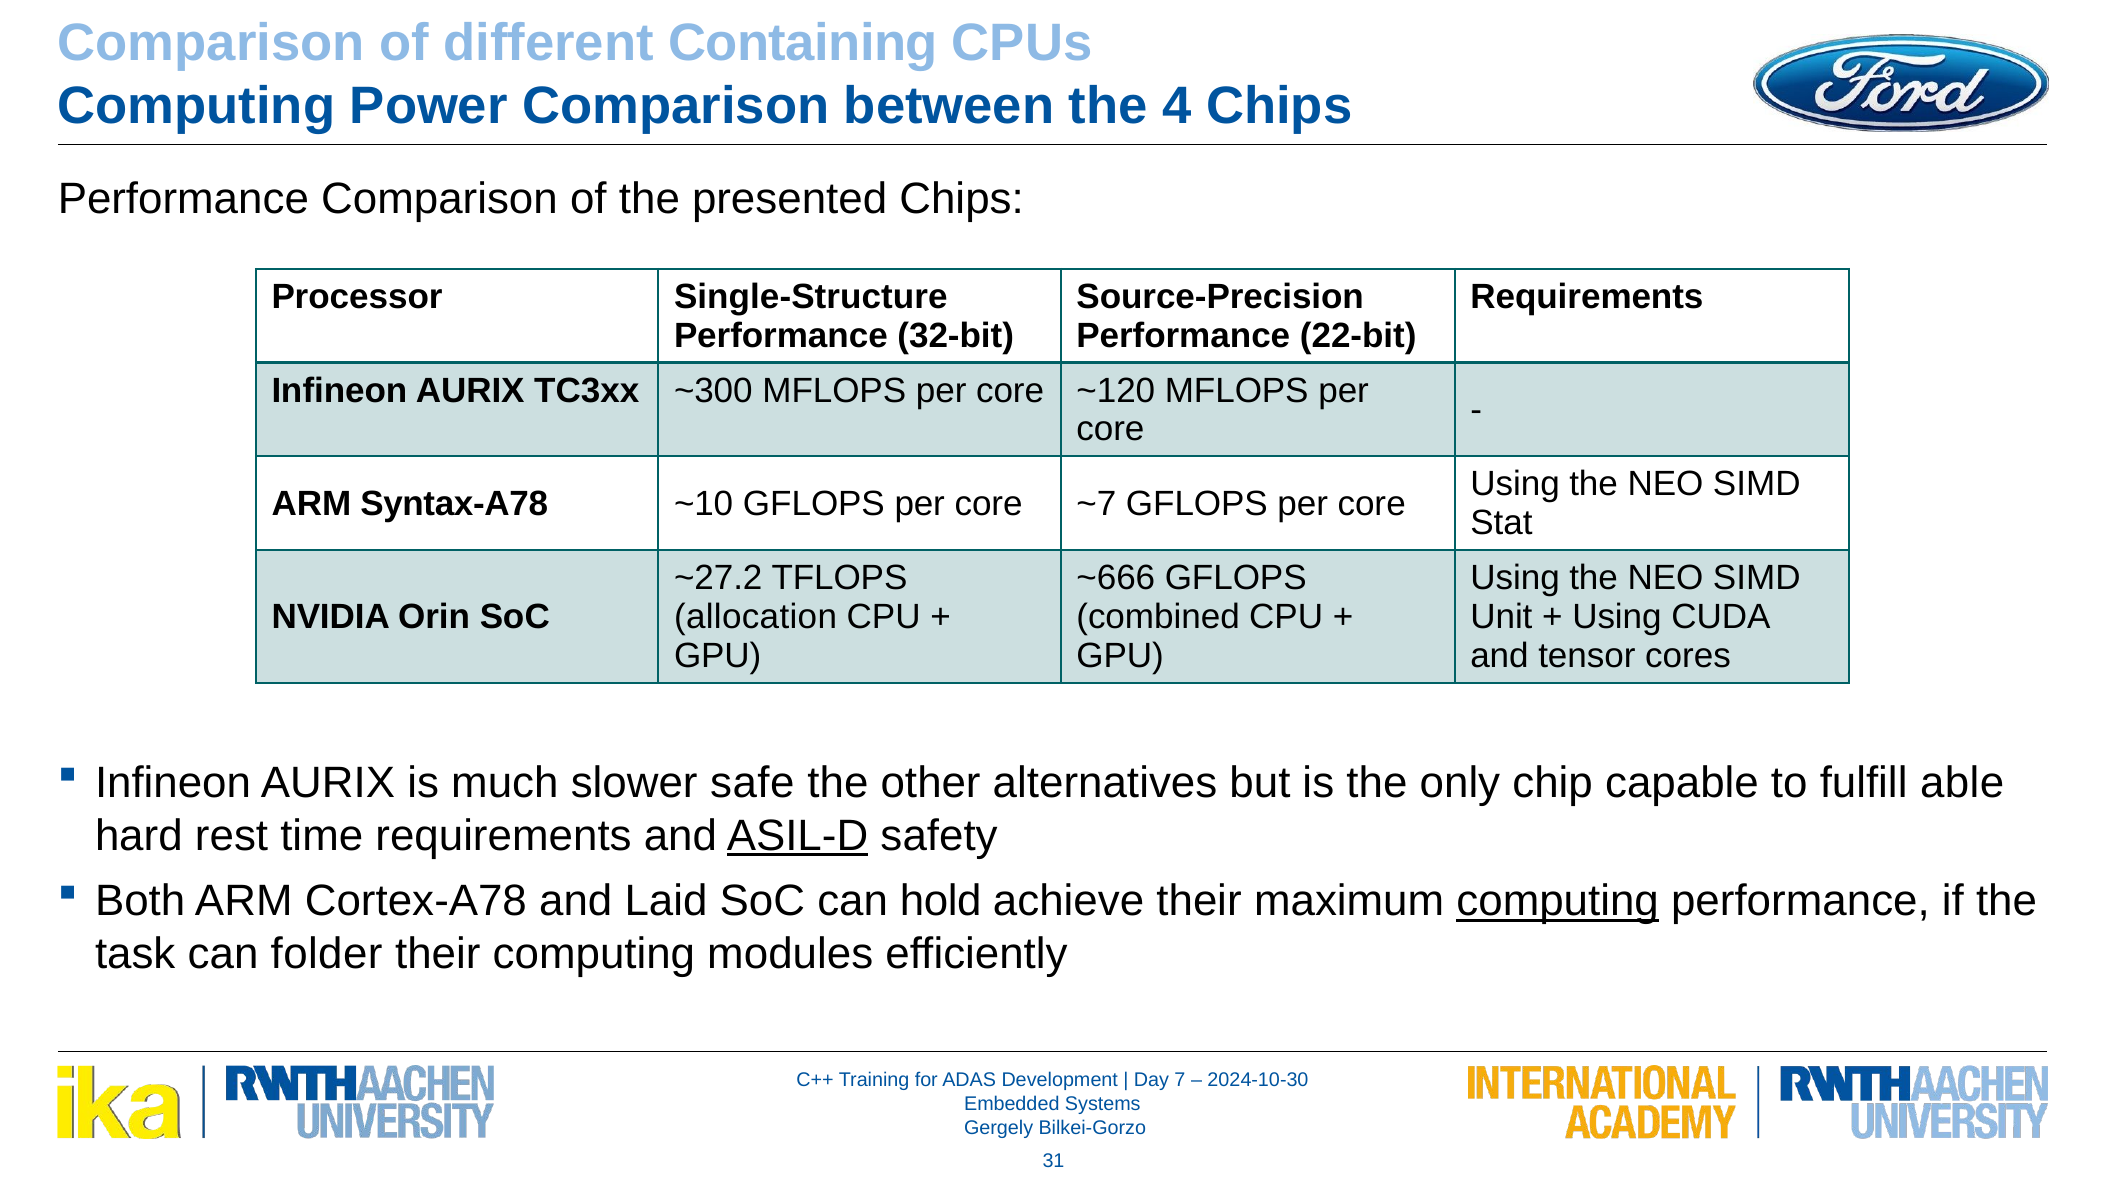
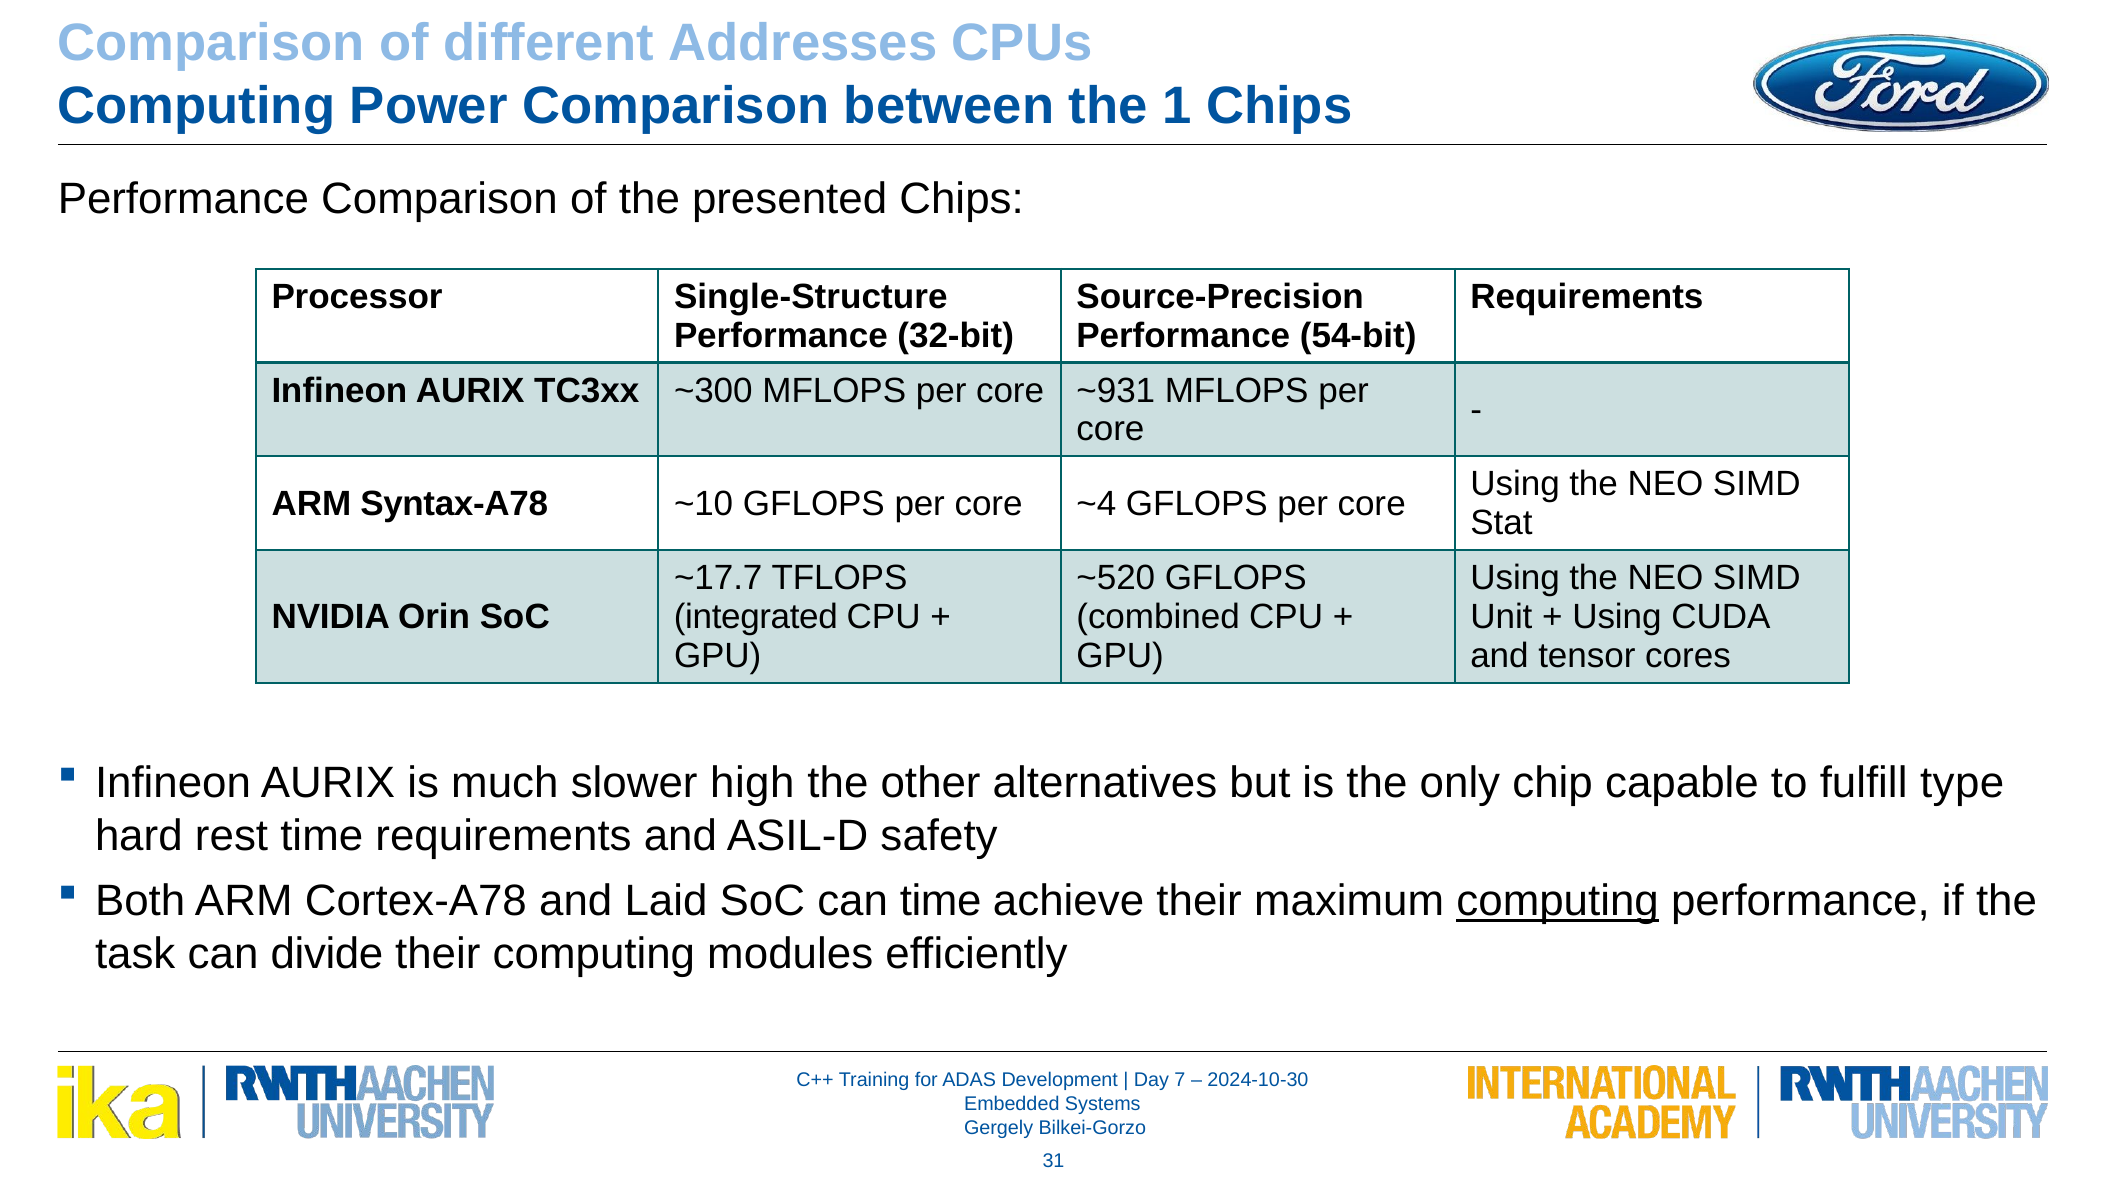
Containing: Containing -> Addresses (803, 43)
4: 4 -> 1 (1177, 106)
22-bit: 22-bit -> 54-bit (1358, 336)
~120: ~120 -> ~931 (1116, 390)
~7: ~7 -> ~4 (1096, 504)
~27.2: ~27.2 -> ~17.7 (718, 578)
~666: ~666 -> ~520 (1116, 578)
allocation: allocation -> integrated (756, 617)
safe: safe -> high (752, 783)
able: able -> type (1962, 783)
ASIL-D underline: present -> none (798, 836)
can hold: hold -> time (941, 901)
folder: folder -> divide (327, 954)
